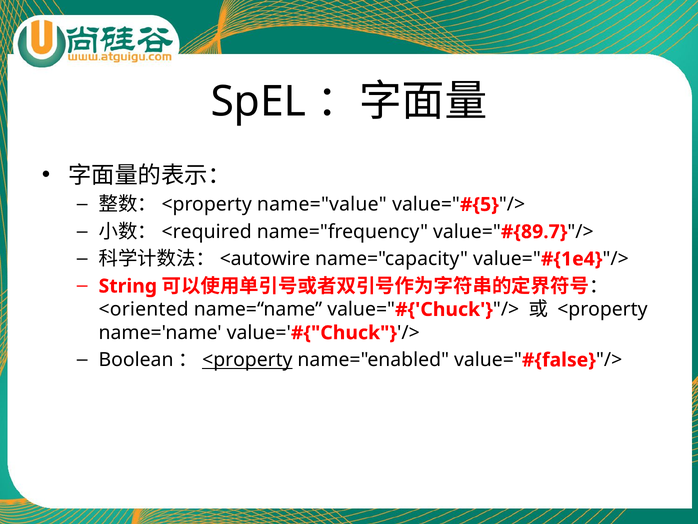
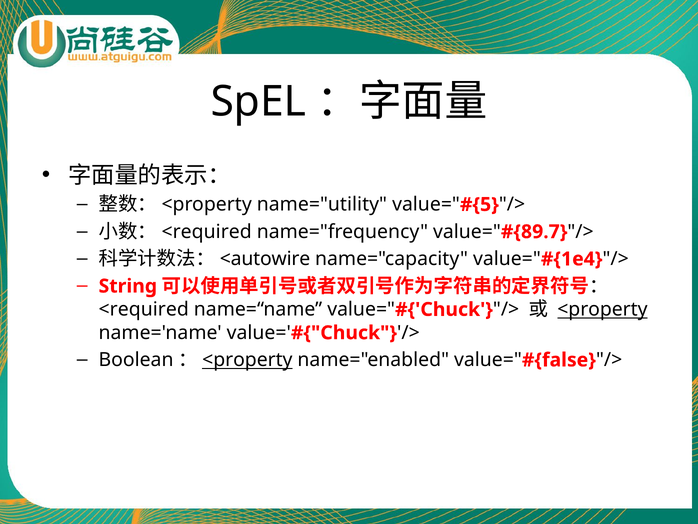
name="value: name="value -> name="utility (322, 204)
<oriented: <oriented -> <required (144, 309)
<property underline: none -> present (602, 309)
